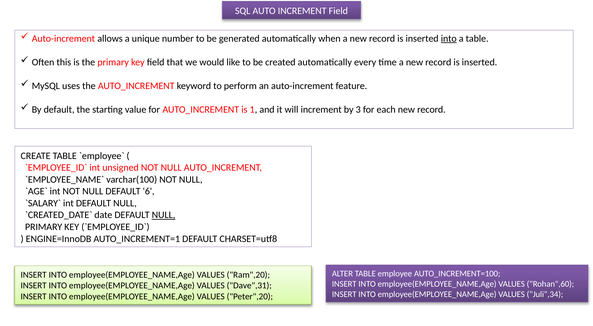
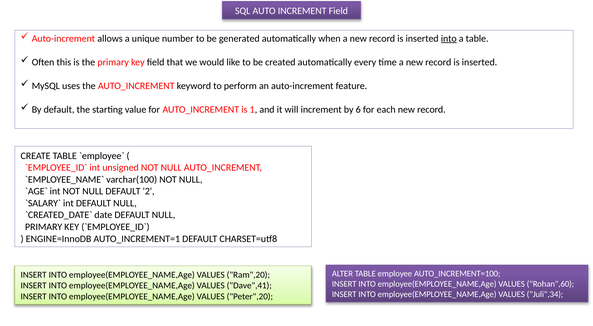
3: 3 -> 6 (358, 110)
6: 6 -> 2 (149, 191)
NULL underline: present -> none (164, 215)
Dave",31: Dave",31 -> Dave",41 (249, 286)
